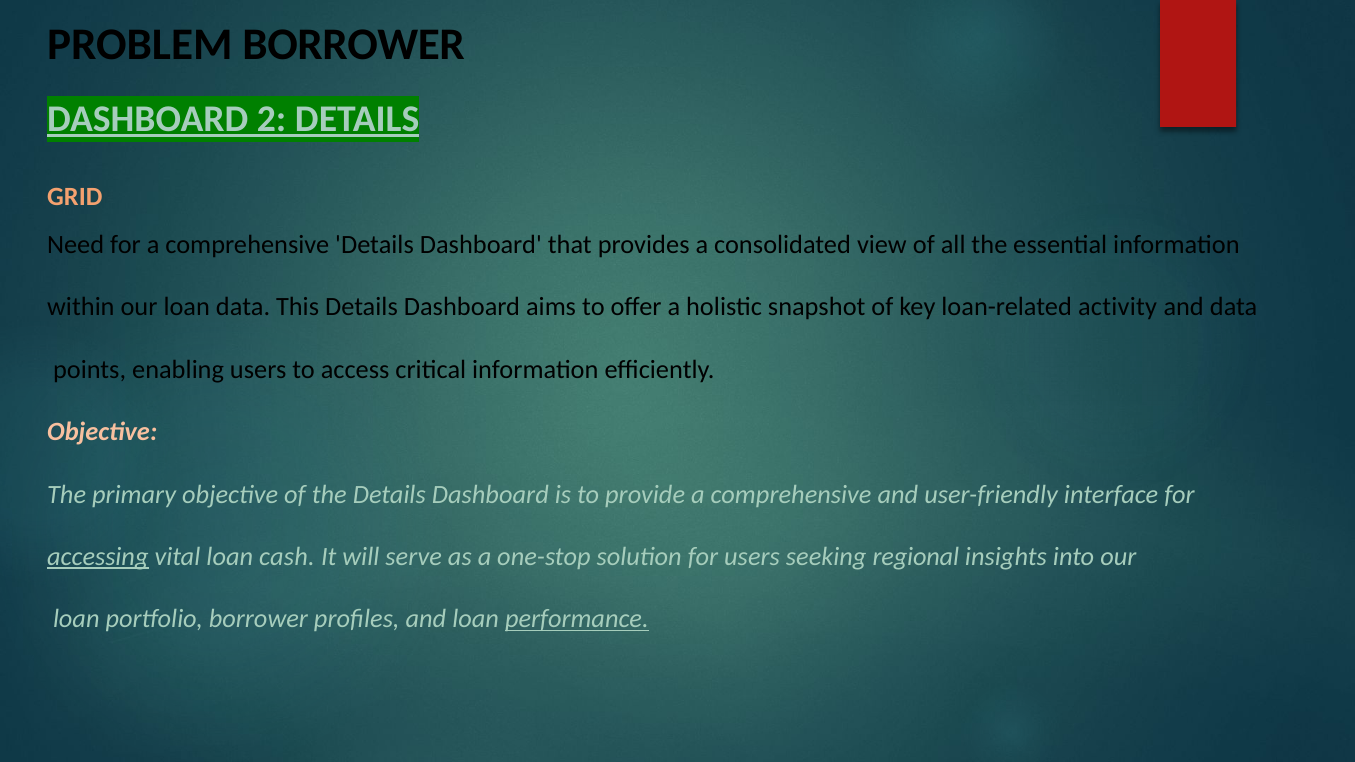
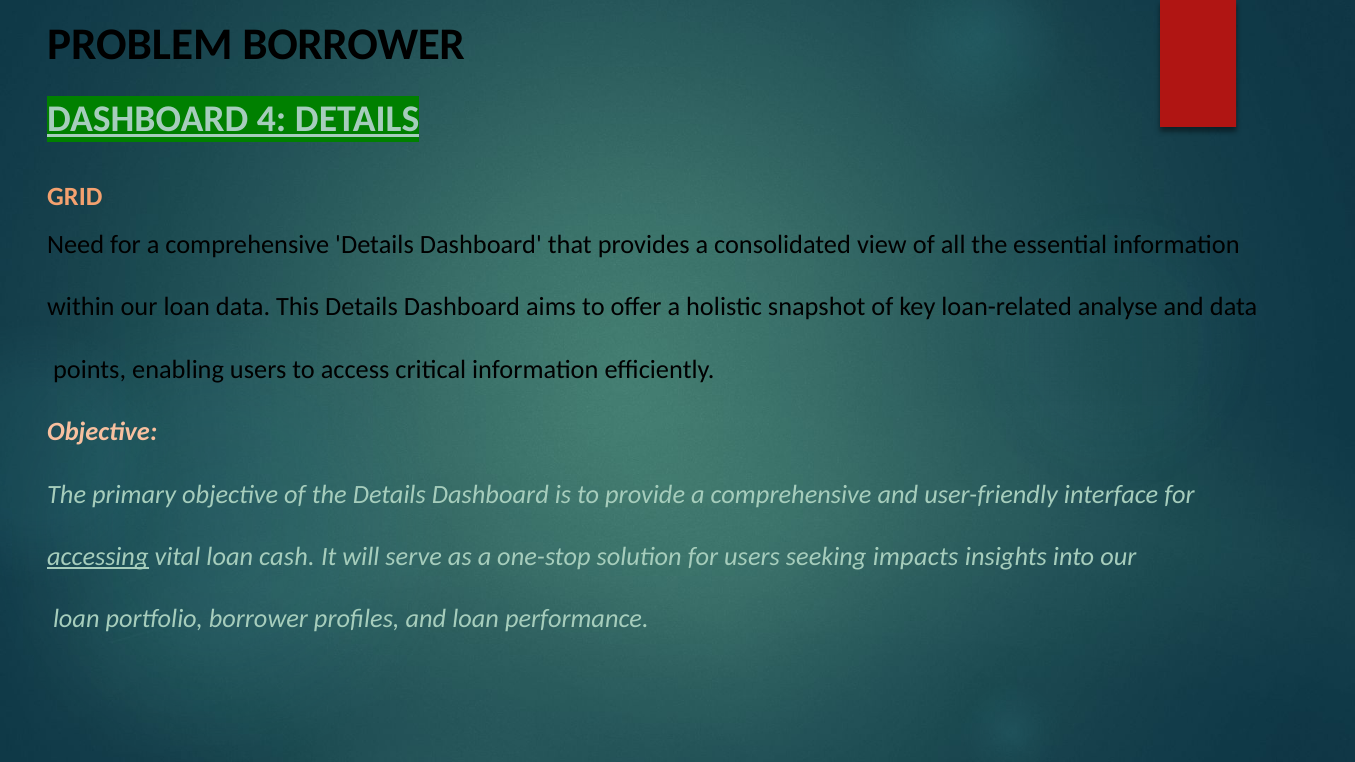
2: 2 -> 4 (272, 119)
activity: activity -> analyse (1118, 307)
regional: regional -> impacts (916, 557)
performance underline: present -> none (577, 619)
